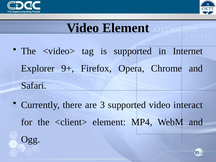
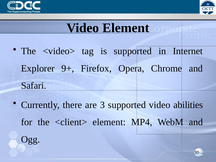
interact: interact -> abilities (188, 105)
